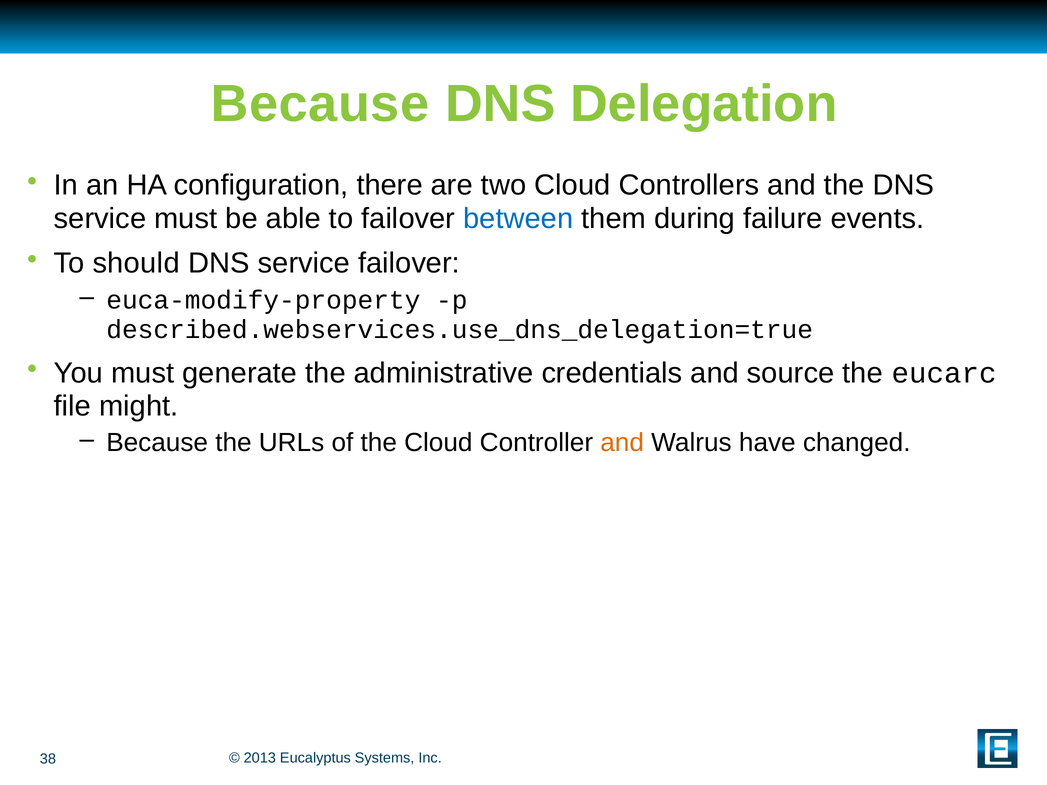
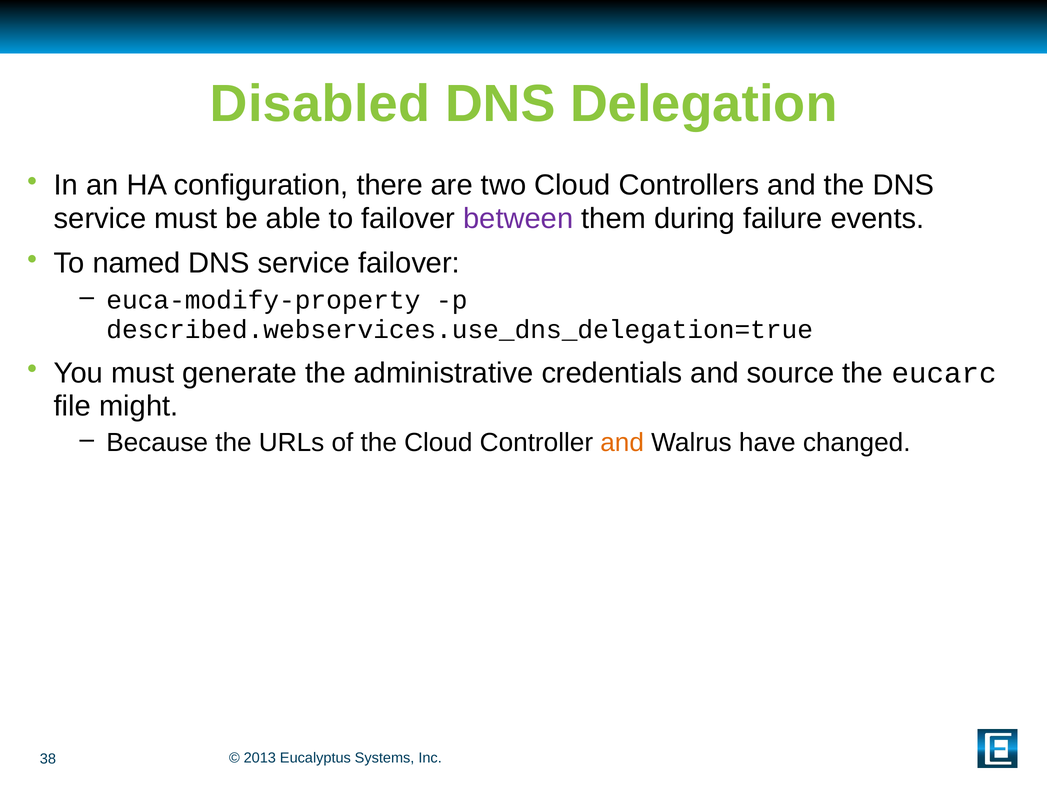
Because: Because -> Disabled (320, 104)
between colour: blue -> purple (518, 219)
should: should -> named (137, 263)
